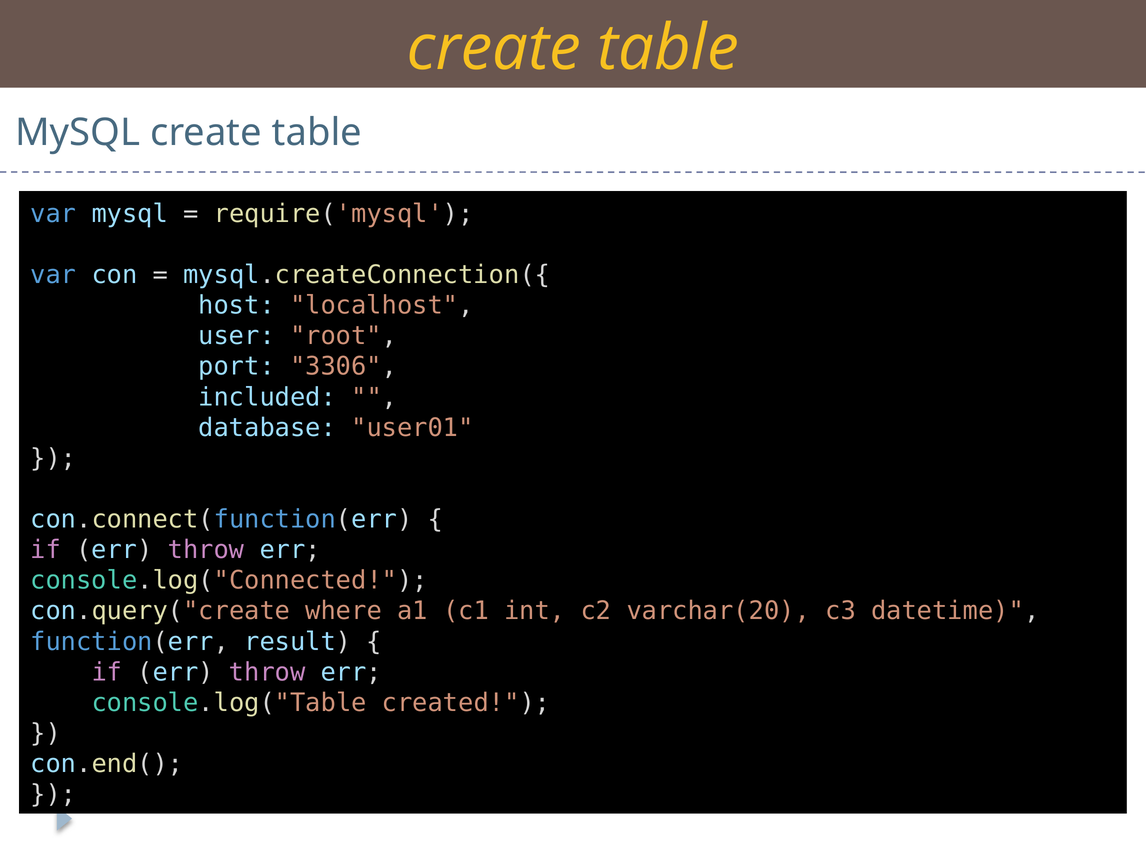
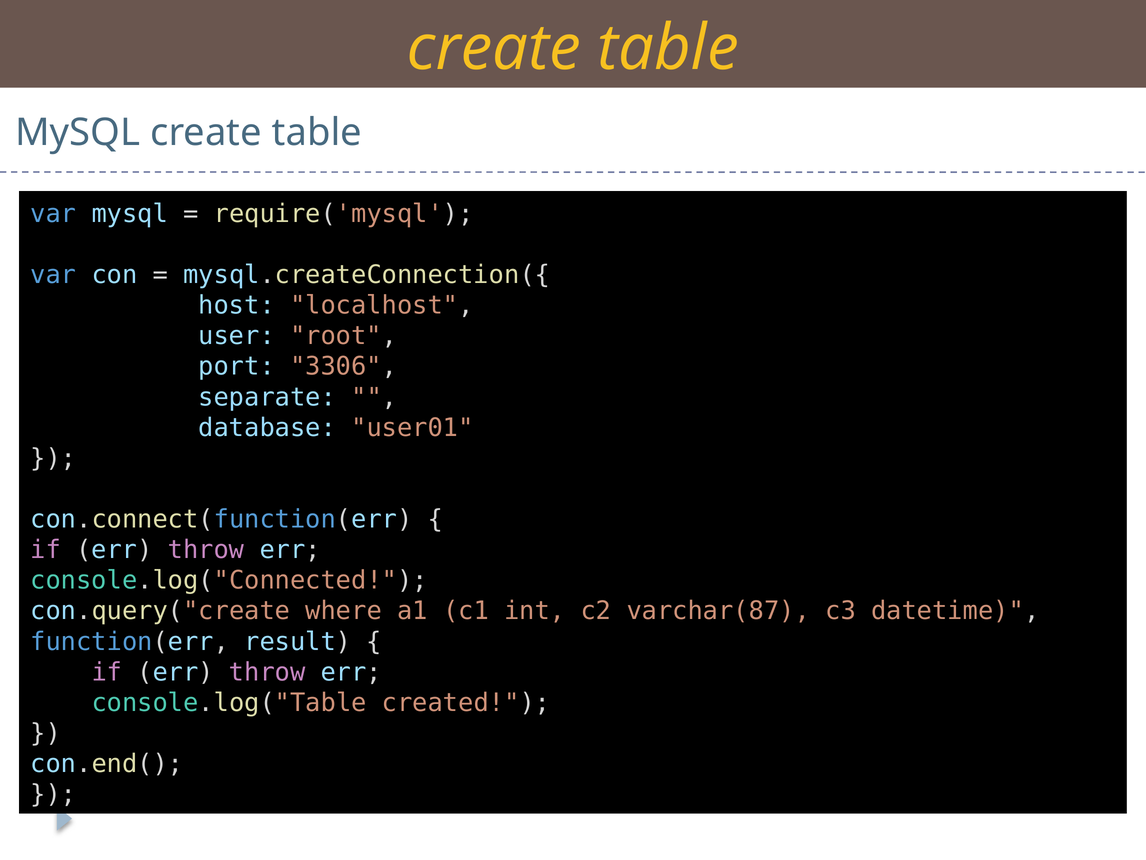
included: included -> separate (267, 397)
varchar(20: varchar(20 -> varchar(87 (718, 611)
